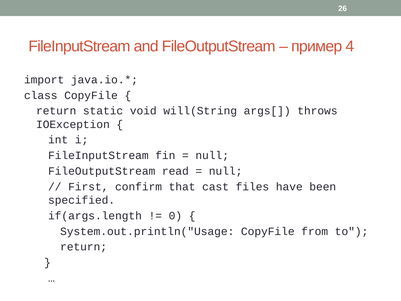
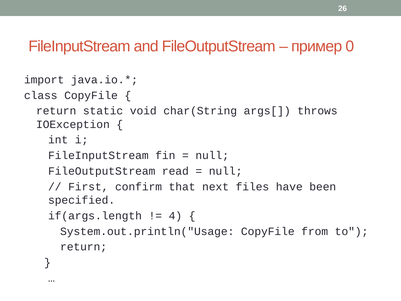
4: 4 -> 0 (350, 46)
will(String: will(String -> char(String (200, 111)
cast: cast -> next (216, 187)
0: 0 -> 4 (175, 216)
